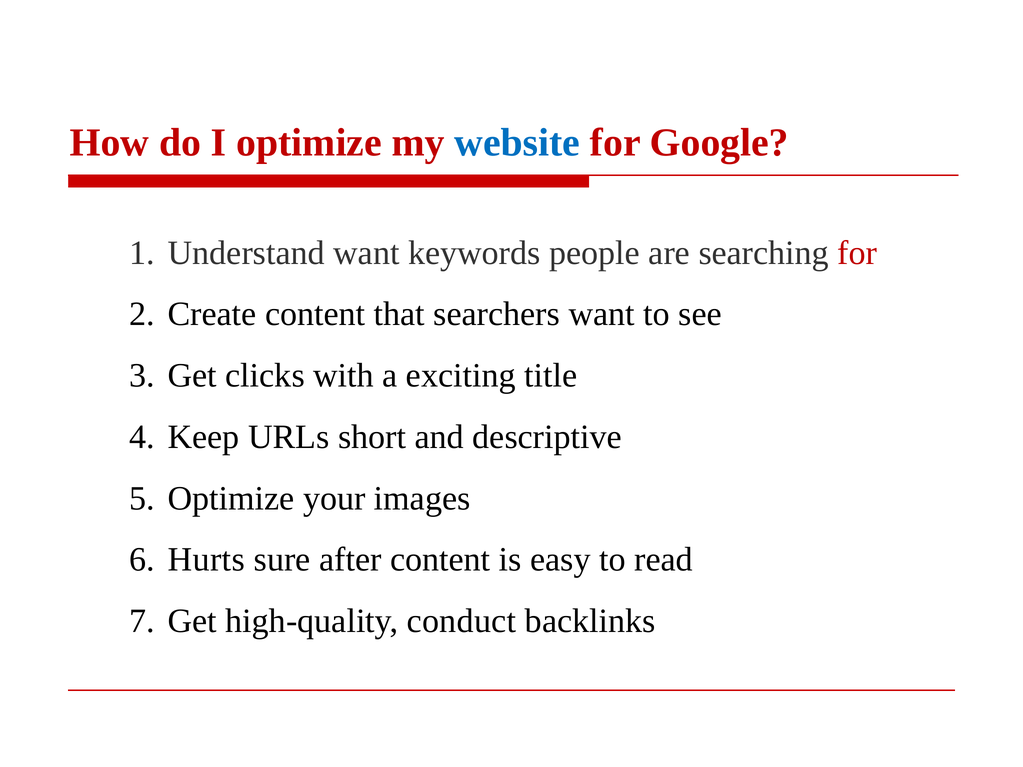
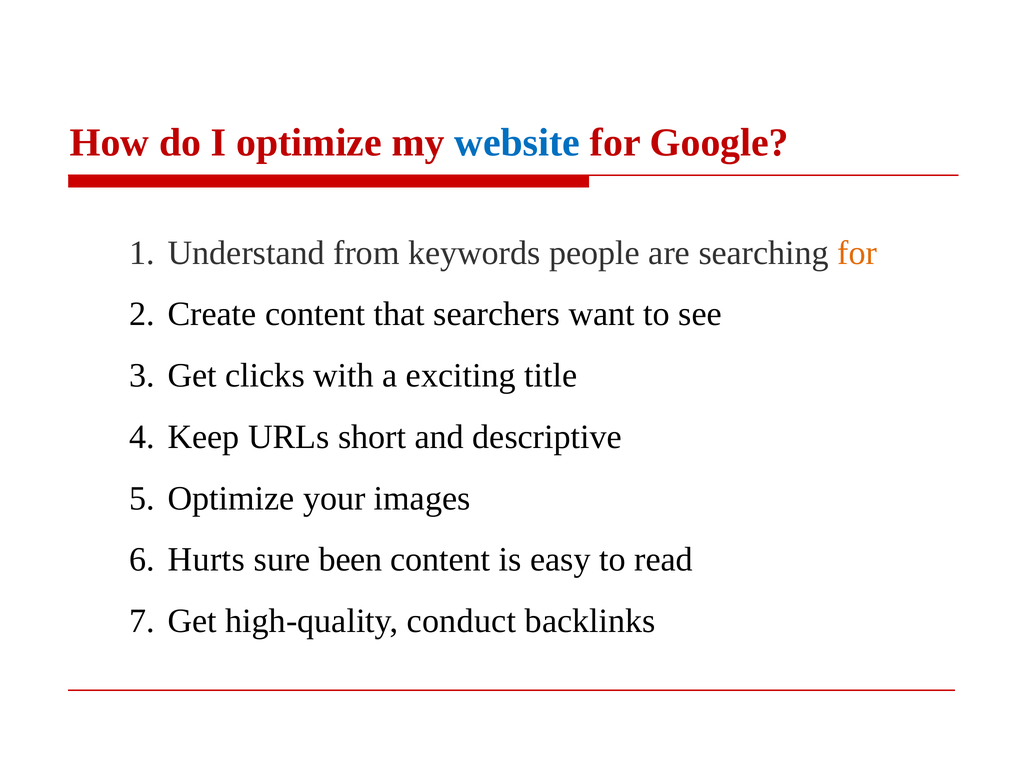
Understand want: want -> from (366, 253)
for colour: red -> orange (857, 253)
after: after -> been (351, 560)
